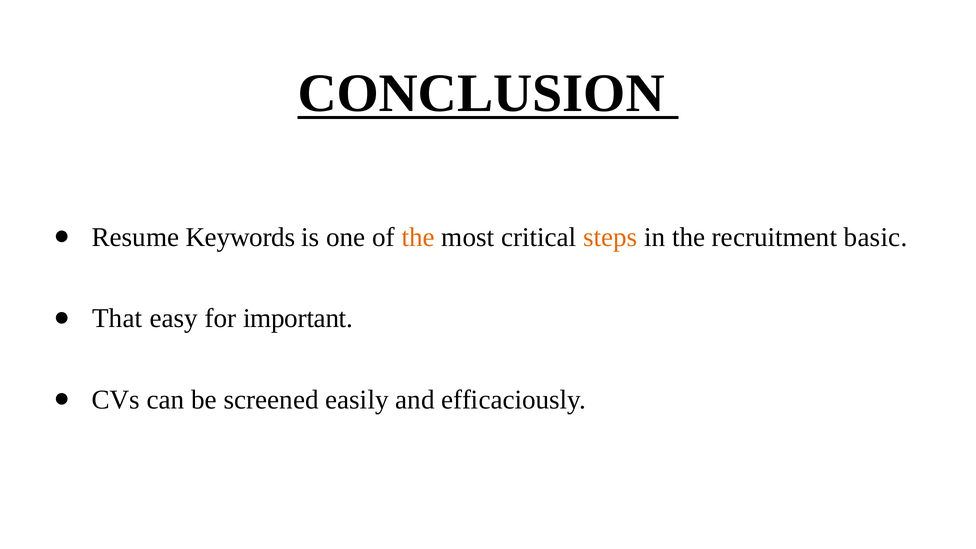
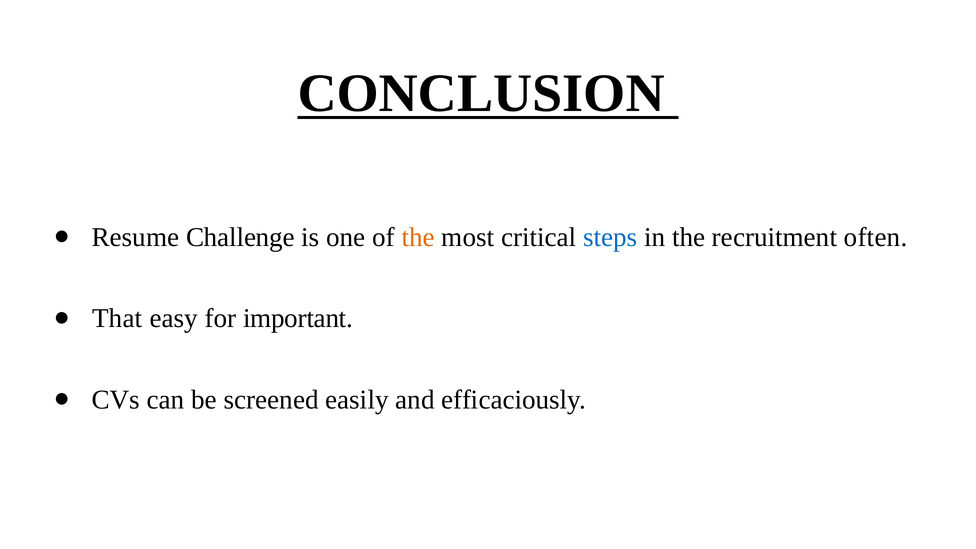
Keywords: Keywords -> Challenge (240, 237)
steps colour: orange -> blue (610, 237)
basic: basic -> often (876, 237)
